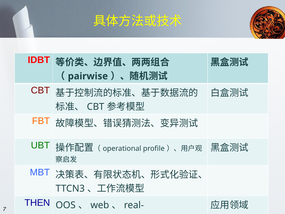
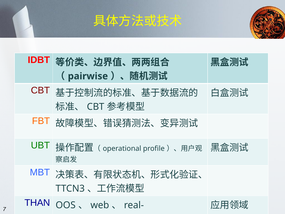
THEN: THEN -> THAN (37, 203)
